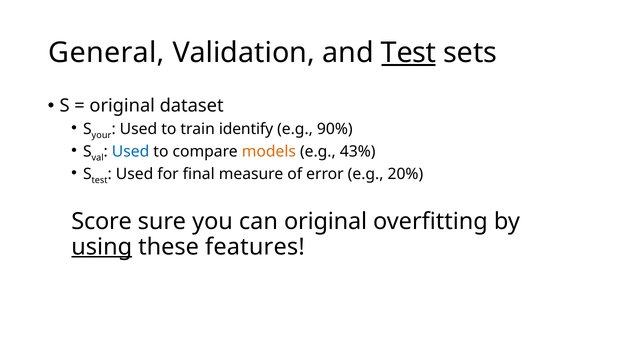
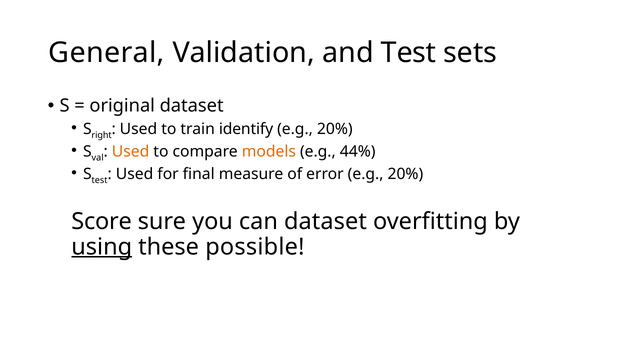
Test underline: present -> none (409, 53)
your: your -> right (102, 136)
90%: 90% -> 20% (335, 129)
Used colour: blue -> orange (131, 152)
43%: 43% -> 44% (358, 152)
can original: original -> dataset (325, 222)
features: features -> possible (255, 247)
